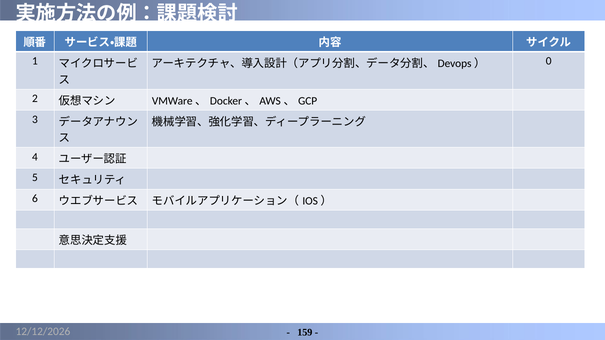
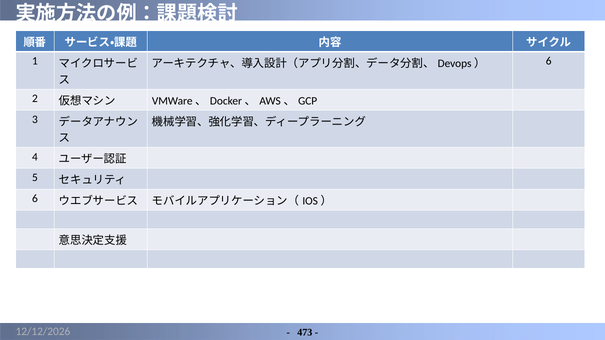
0: 0 -> 6 (549, 61)
159: 159 -> 473 (305, 333)
